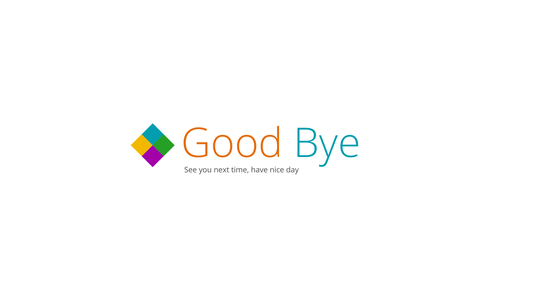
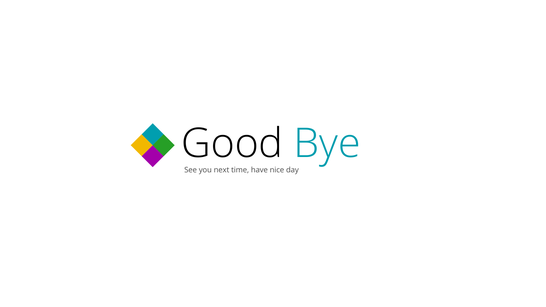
Good colour: orange -> black (232, 144)
